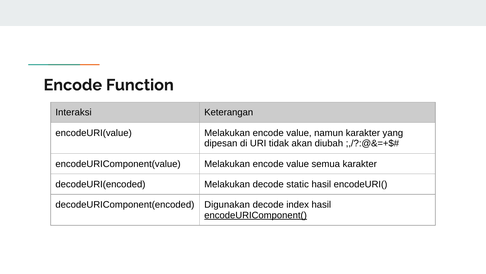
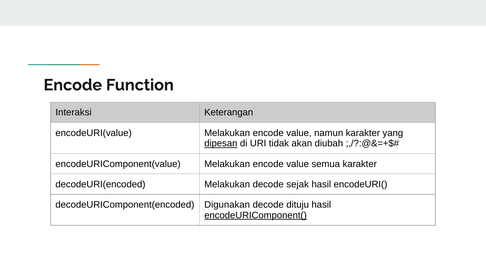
dipesan underline: none -> present (221, 143)
static: static -> sejak (298, 184)
index: index -> dituju (298, 204)
